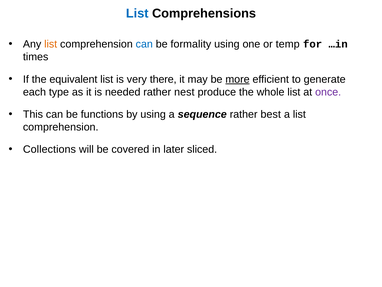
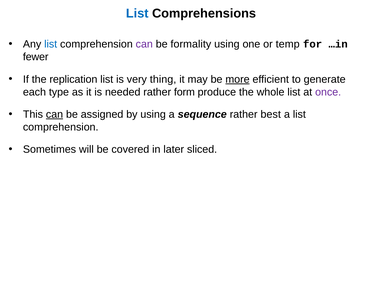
list colour: orange -> blue (51, 44)
can colour: blue -> purple (144, 44)
times: times -> fewer (36, 57)
equivalent: equivalent -> replication (73, 79)
there: there -> thing (163, 79)
nest: nest -> form (184, 92)
can underline: none -> present (55, 114)
functions: functions -> assigned (102, 114)
Collections: Collections -> Sometimes (50, 149)
